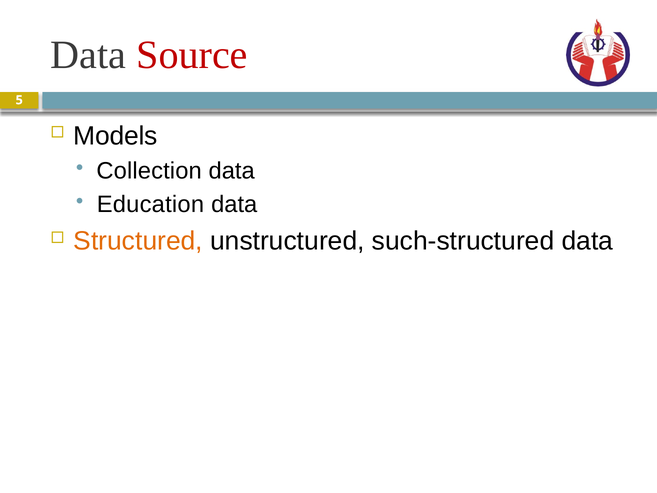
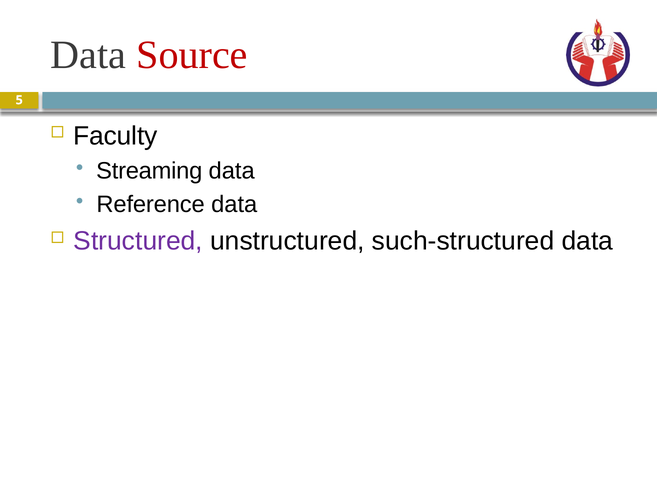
Models: Models -> Faculty (115, 136)
Collection: Collection -> Streaming (149, 171)
Education: Education -> Reference (151, 204)
Structured colour: orange -> purple (138, 241)
